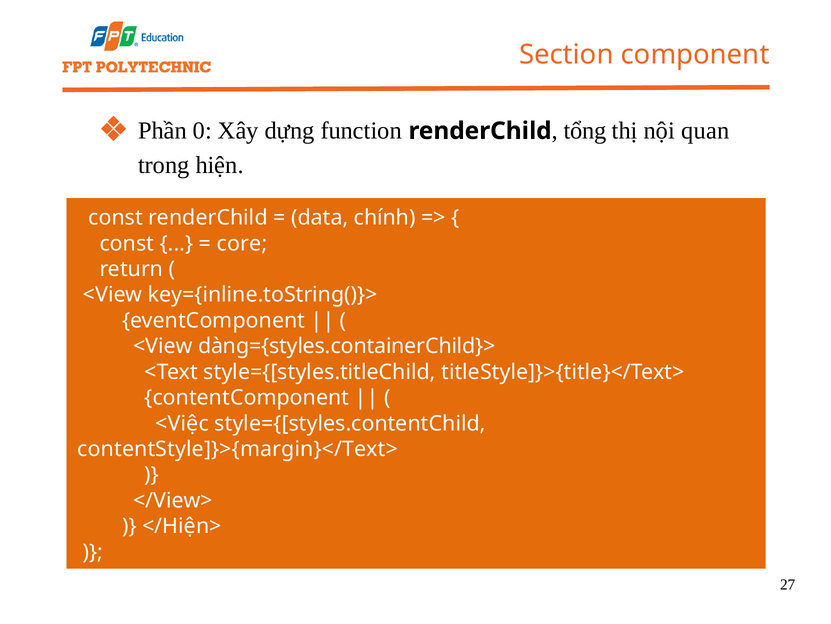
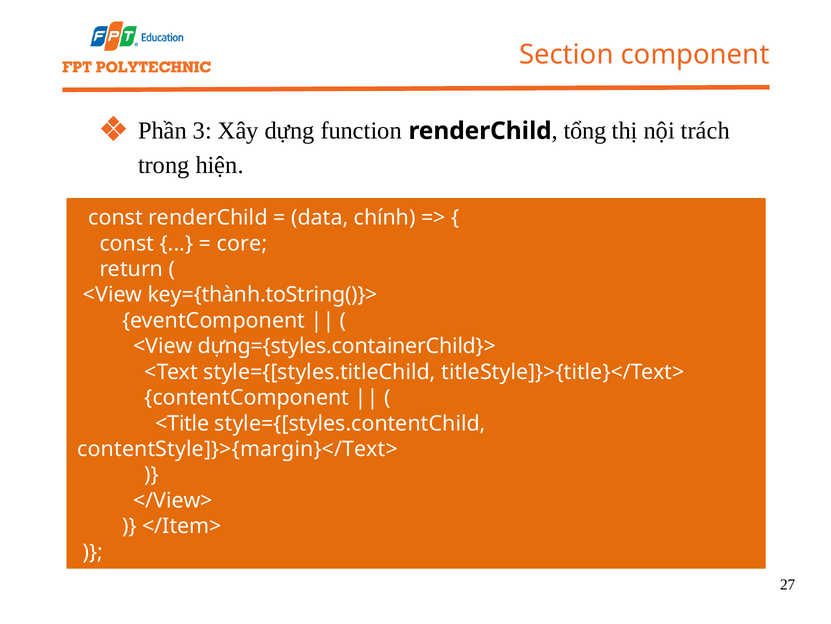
0: 0 -> 3 (202, 131)
quan: quan -> trách (705, 131)
key={inline.toString()}>: key={inline.toString()}> -> key={thành.toString()}> (263, 295)
dàng={styles.containerChild}>: dàng={styles.containerChild}> -> dựng={styles.containerChild}> (347, 347)
<Việc: <Việc -> <Title (182, 424)
</Hiện>: </Hiện> -> </Item> (182, 527)
